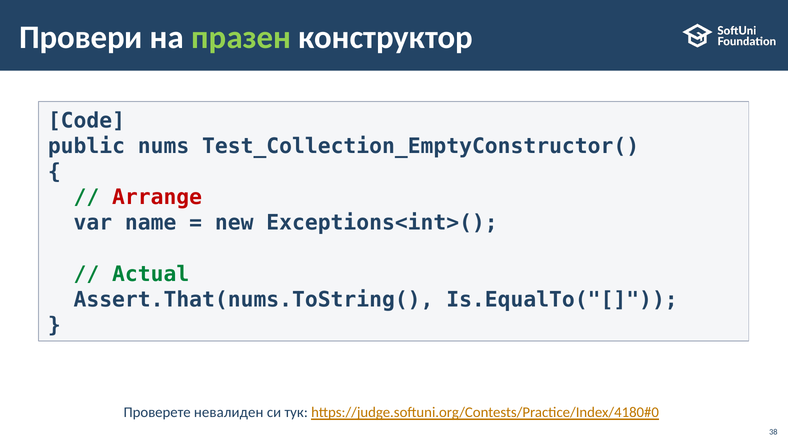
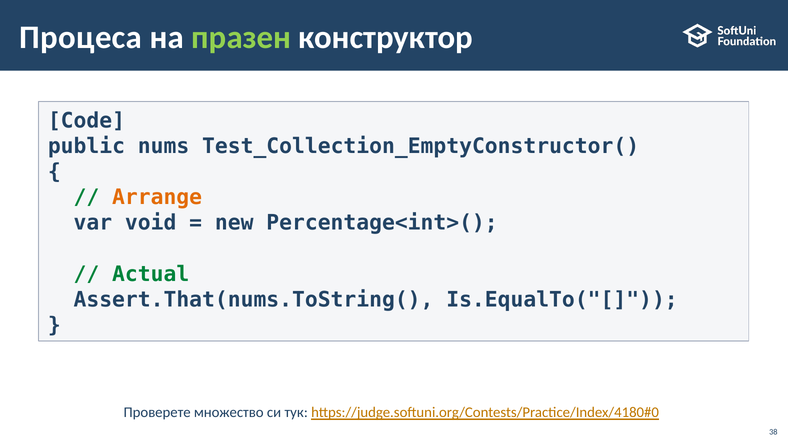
Провери: Провери -> Процеса (81, 37)
Arrange colour: red -> orange (157, 197)
name: name -> void (151, 223)
Exceptions<int>(: Exceptions<int>( -> Percentage<int>( (382, 223)
невалиден: невалиден -> множество (229, 413)
